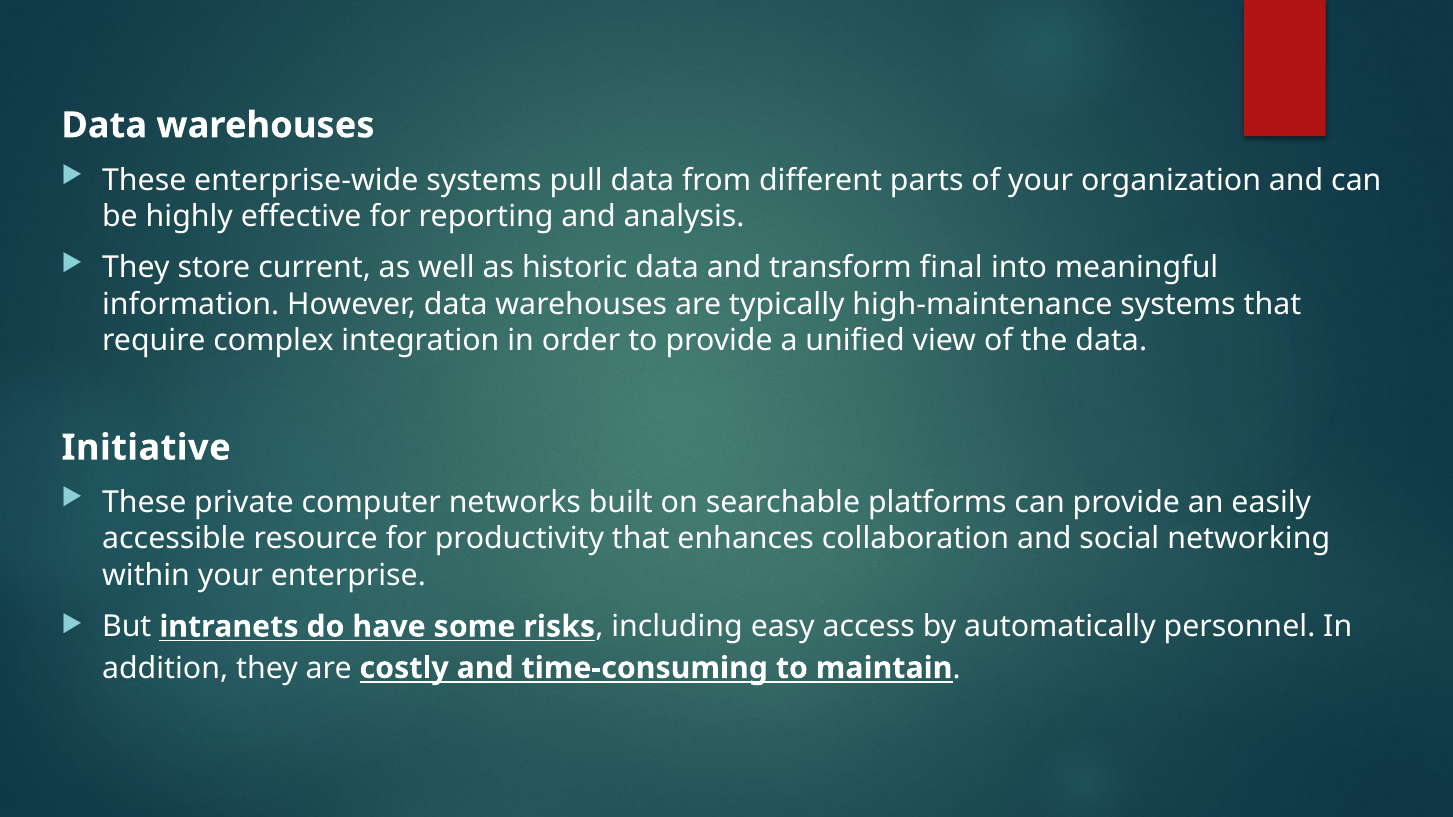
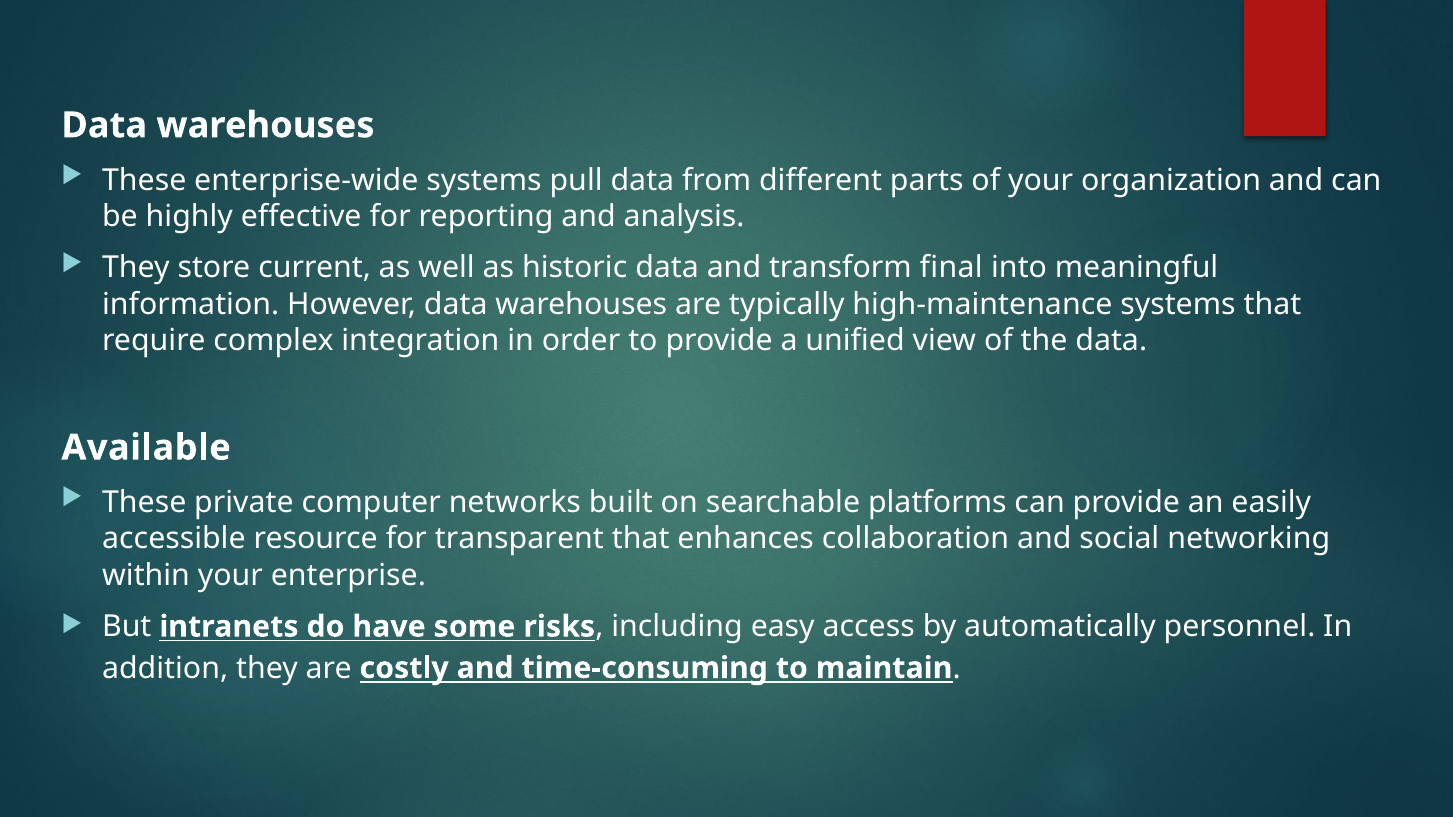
Initiative: Initiative -> Available (146, 448)
productivity: productivity -> transparent (519, 539)
